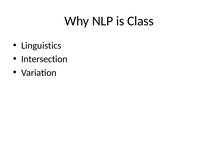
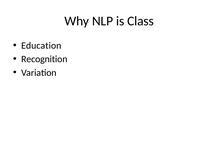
Linguistics: Linguistics -> Education (41, 46)
Intersection: Intersection -> Recognition (44, 59)
